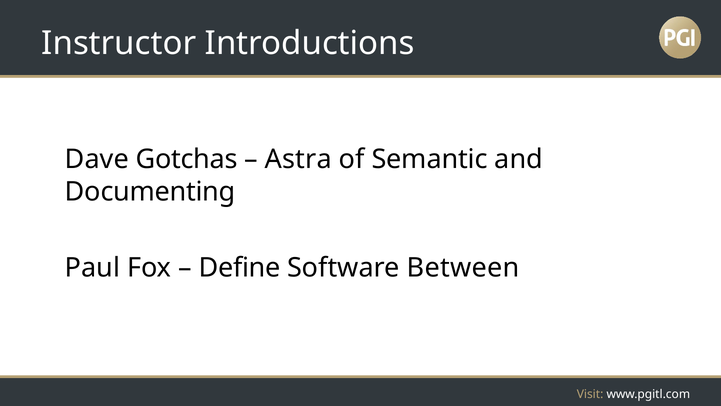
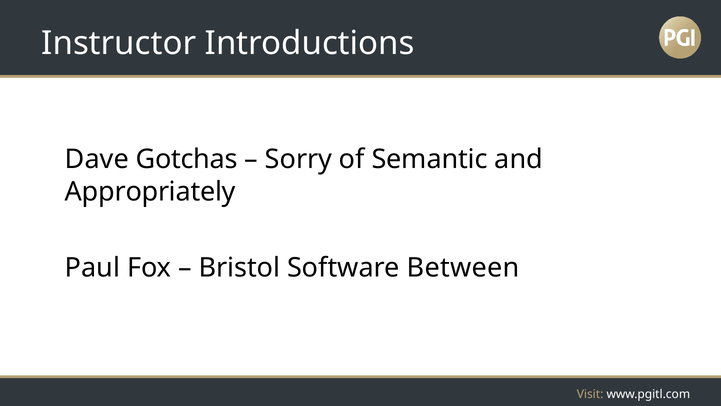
Astra: Astra -> Sorry (299, 159)
Documenting: Documenting -> Appropriately (150, 192)
Define: Define -> Bristol (239, 267)
